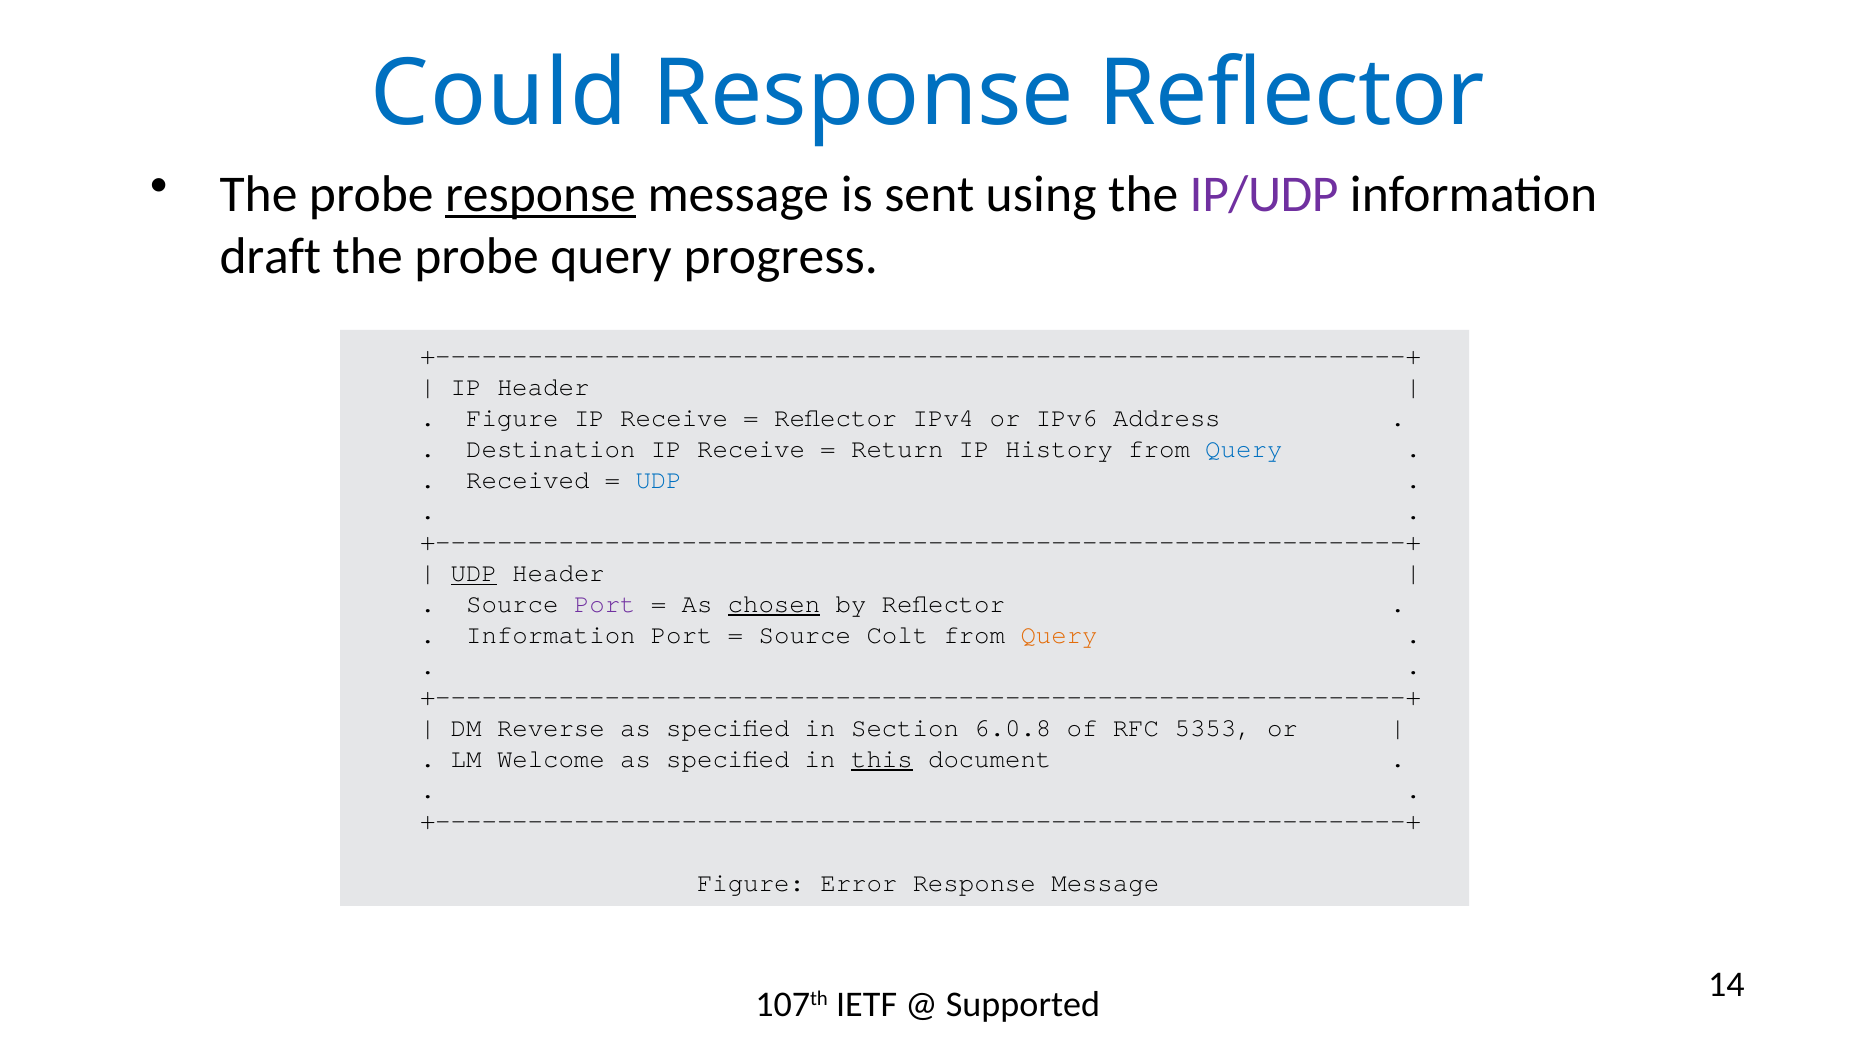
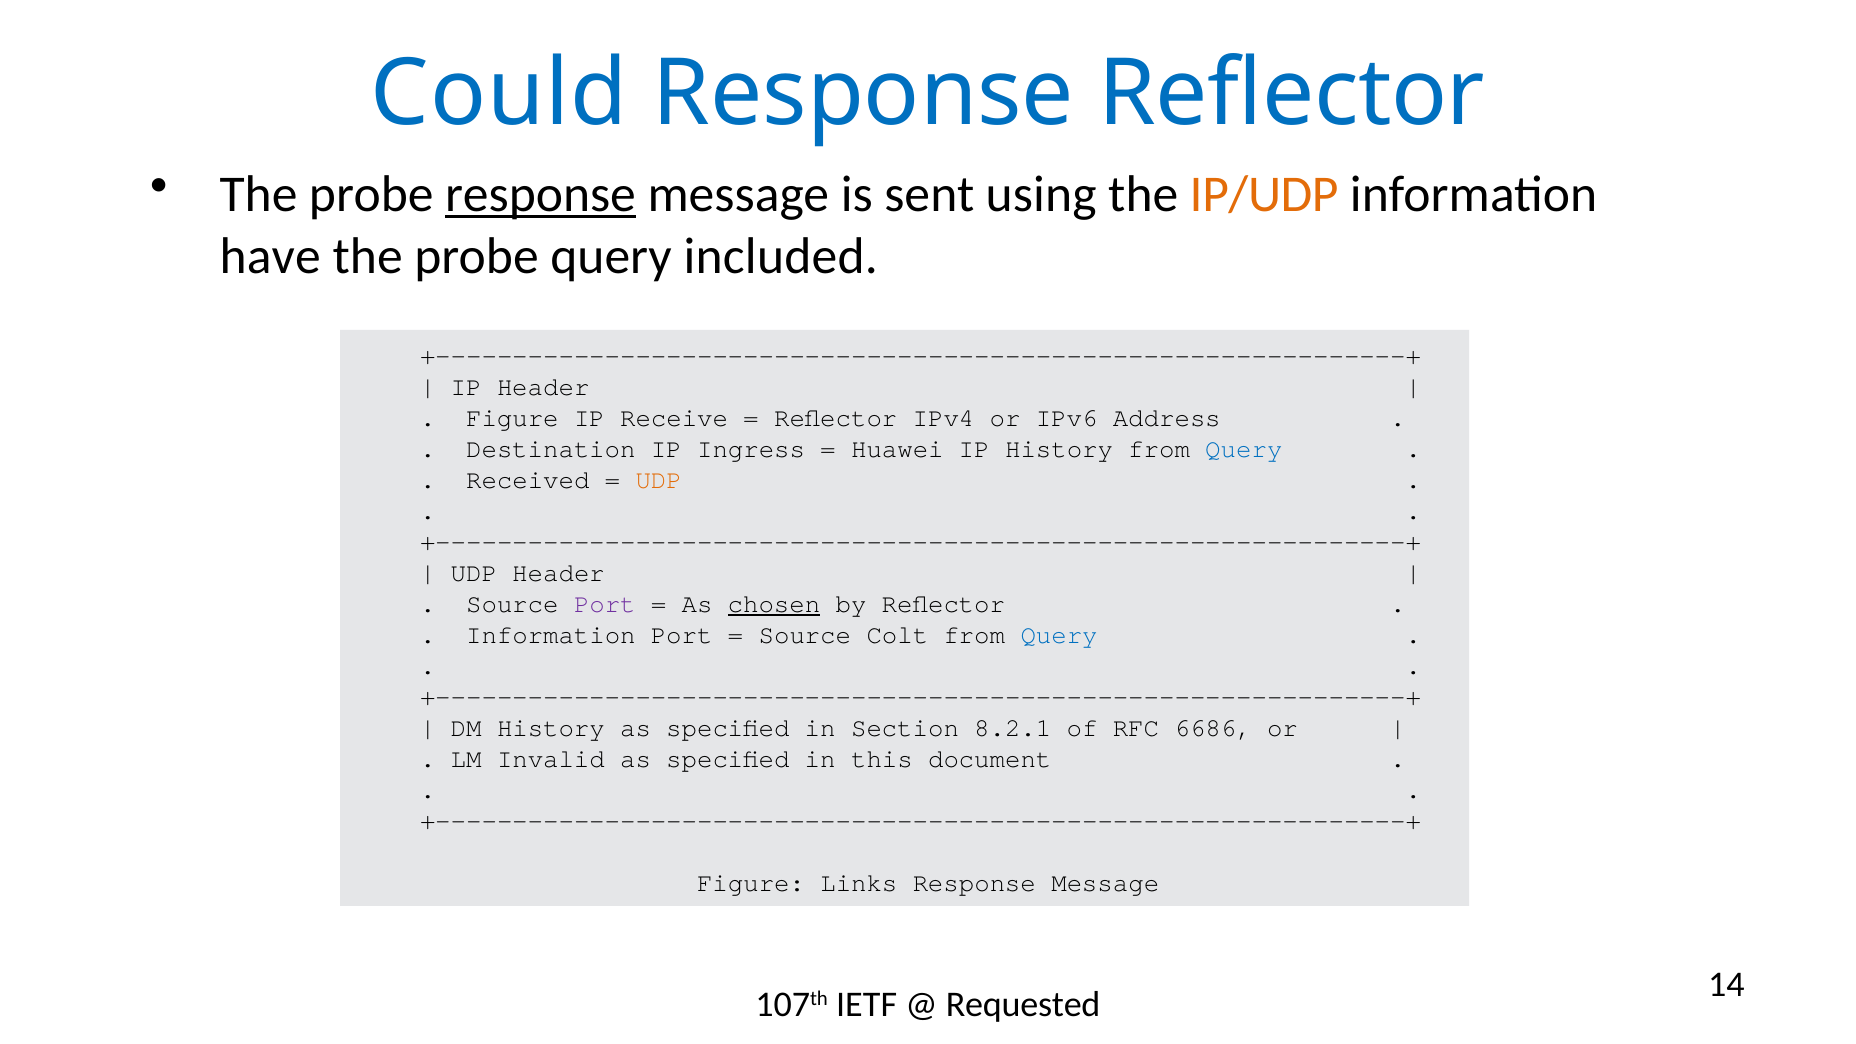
IP/UDP colour: purple -> orange (1264, 195)
draft: draft -> have (270, 257)
progress: progress -> included (781, 257)
Destination IP Receive: Receive -> Ingress (751, 449)
Return: Return -> Huawei (897, 449)
UDP colour: blue -> orange (659, 480)
UDP underline: present -> none (474, 573)
Query colour: orange -> blue (1059, 635)
DM Reverse: Reverse -> History (551, 728)
6.0.8: 6.0.8 -> 8.2.1 (1013, 728)
5353: 5353 -> 6686 (1213, 728)
Welcome: Welcome -> Invalid (551, 759)
this underline: present -> none (882, 759)
Error: Error -> Links (859, 883)
Supported: Supported -> Requested (1023, 1005)
